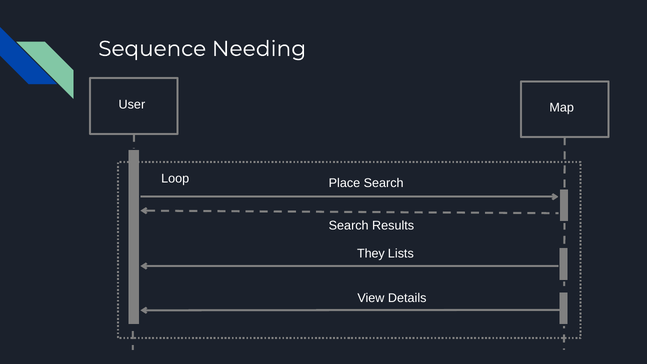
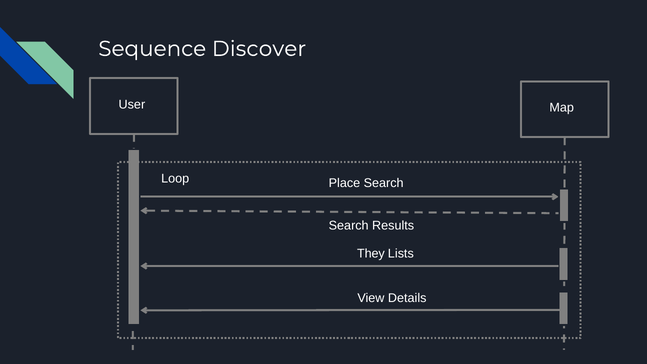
Needing: Needing -> Discover (259, 49)
